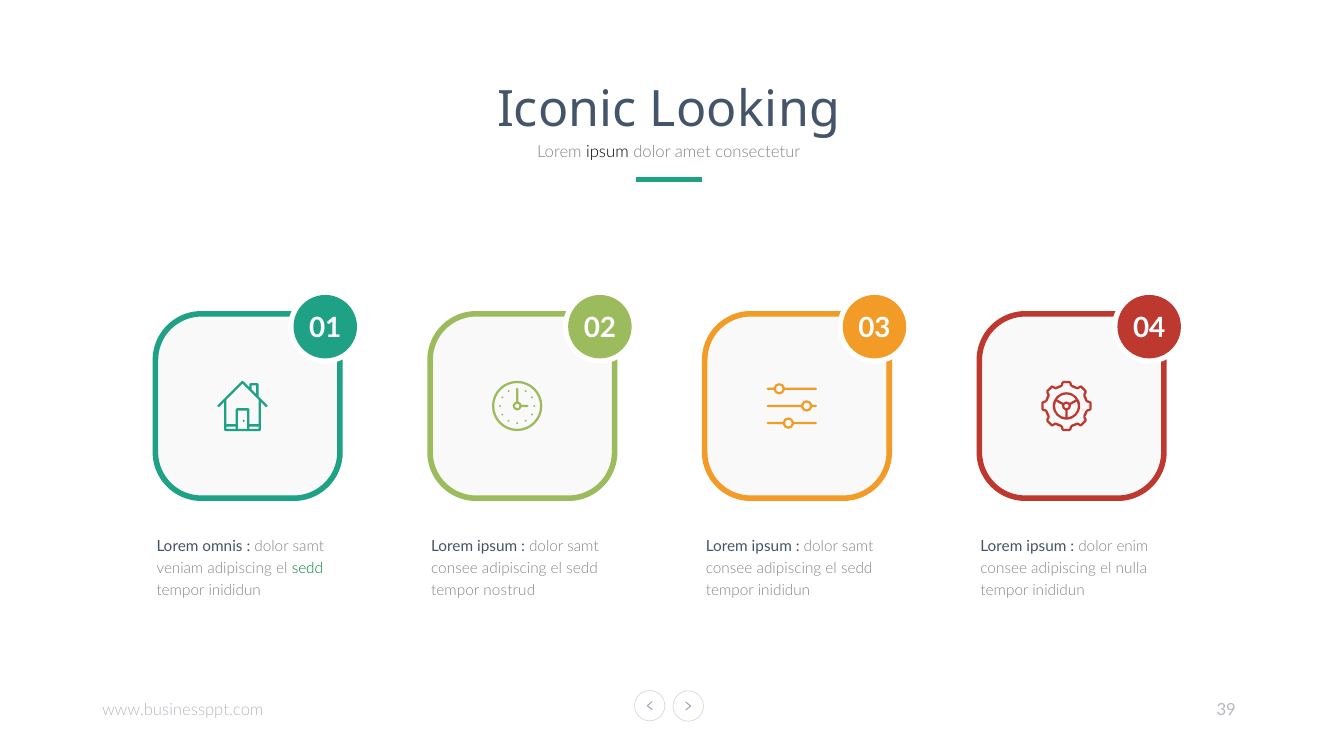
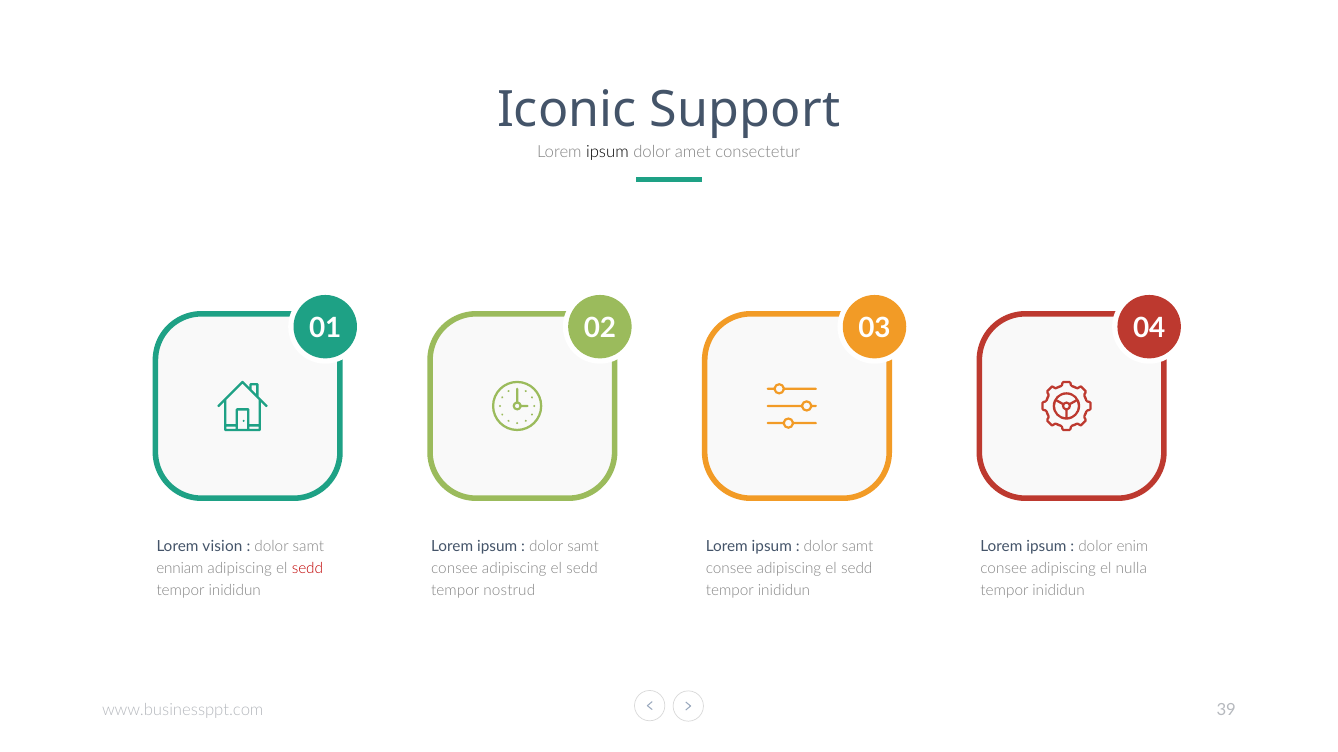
Looking: Looking -> Support (745, 110)
omnis: omnis -> vision (222, 547)
veniam: veniam -> enniam (180, 569)
sedd colour: green -> red (307, 569)
